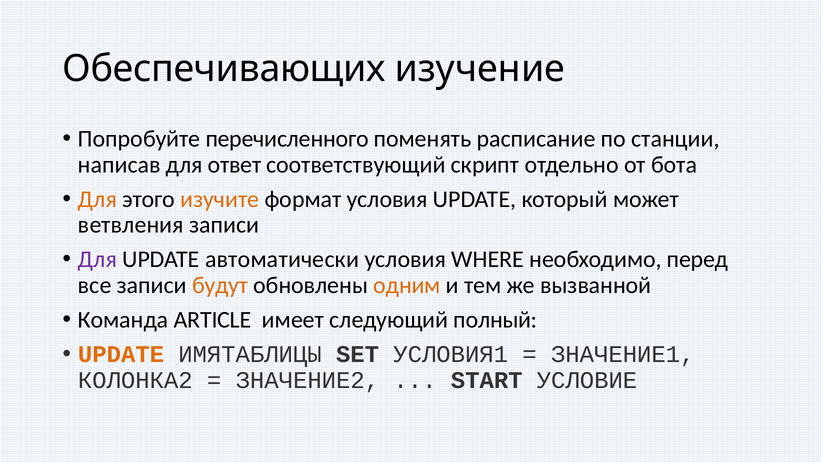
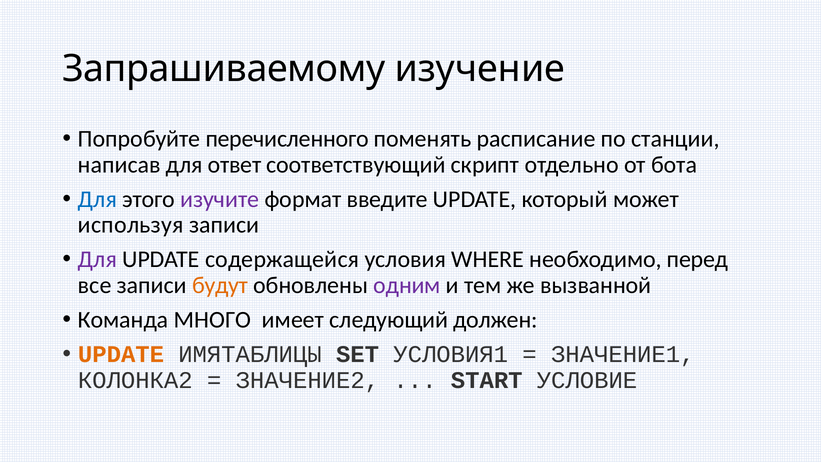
Обеспечивающих: Обеспечивающих -> Запрашиваемому (224, 69)
Для colour: orange -> blue (97, 199)
изучите colour: orange -> purple (220, 199)
формат условия: условия -> введите (387, 199)
ветвления: ветвления -> используя (131, 225)
автоматически: автоматически -> содержащейся (282, 259)
одним colour: orange -> purple (407, 285)
ARTICLE: ARTICLE -> МНОГО (212, 320)
полный: полный -> должен (495, 320)
